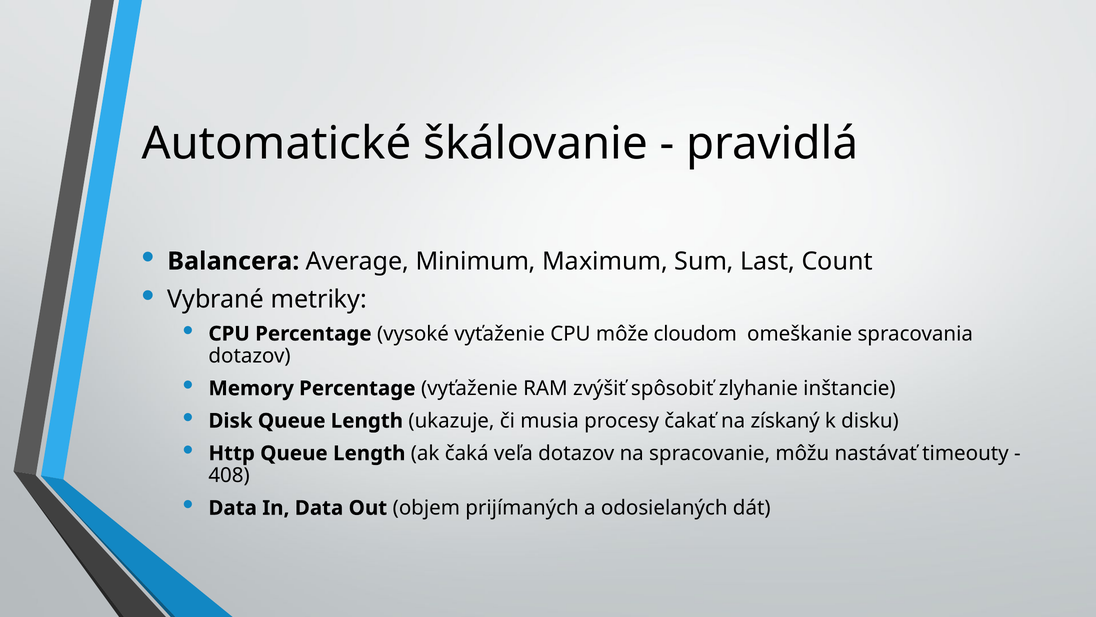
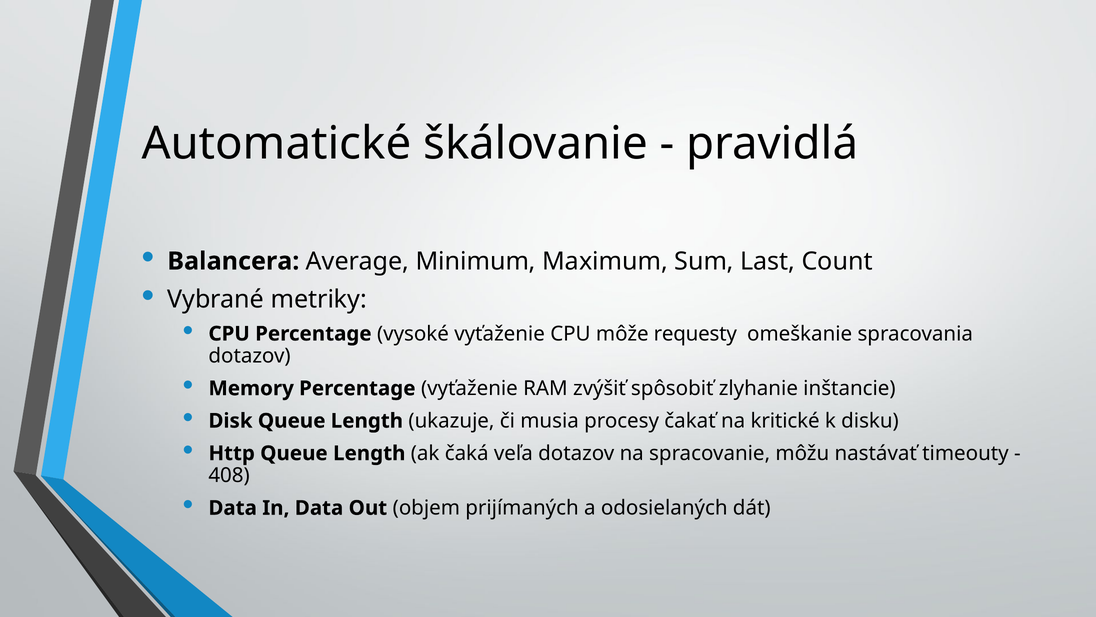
cloudom: cloudom -> requesty (695, 334)
získaný: získaný -> kritické (785, 421)
